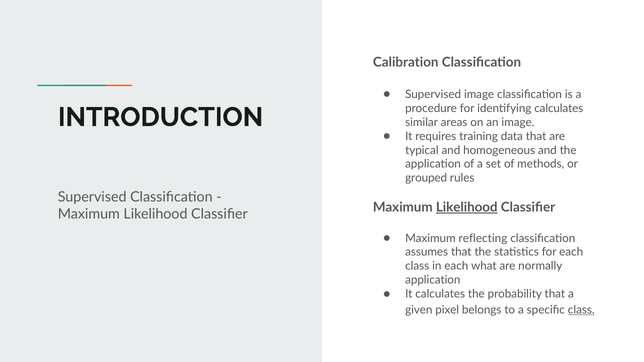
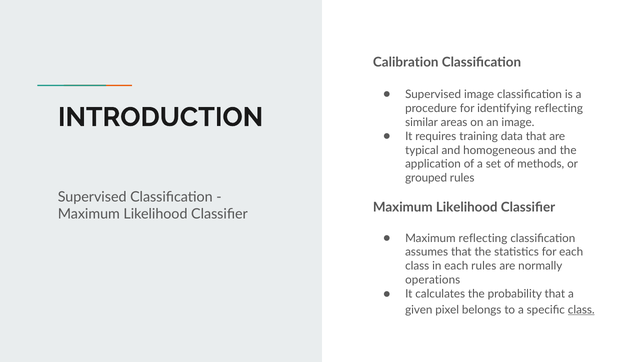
identifying calculates: calculates -> reflecting (559, 108)
Likelihood underline: present -> none (467, 207)
each what: what -> rules (484, 266)
application: application -> operations (433, 280)
